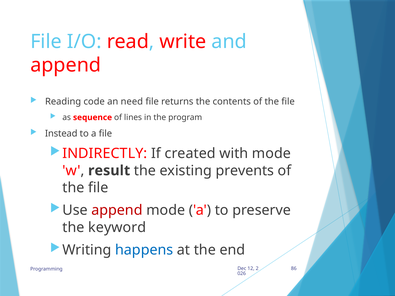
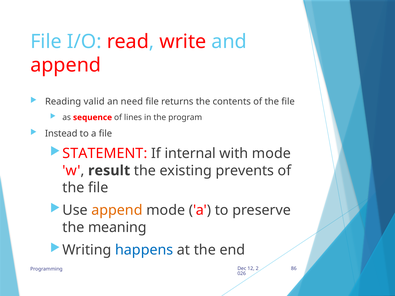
code: code -> valid (94, 102)
INDIRECTLY: INDIRECTLY -> STATEMENT (105, 154)
created: created -> internal (190, 154)
append colour: red -> orange (117, 210)
keyword: keyword -> meaning (117, 228)
